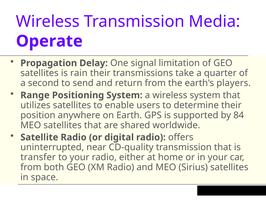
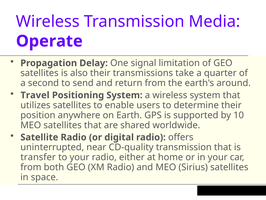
rain: rain -> also (79, 73)
players: players -> around (234, 83)
Range: Range -> Travel (35, 95)
84: 84 -> 10 (239, 115)
